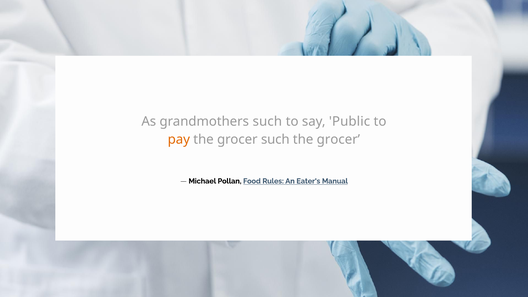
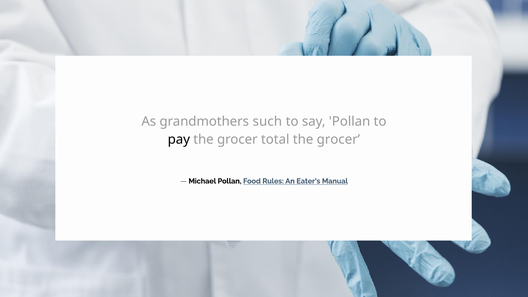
say Public: Public -> Pollan (350, 121)
pay colour: orange -> black (179, 140)
grocer such: such -> total (275, 140)
